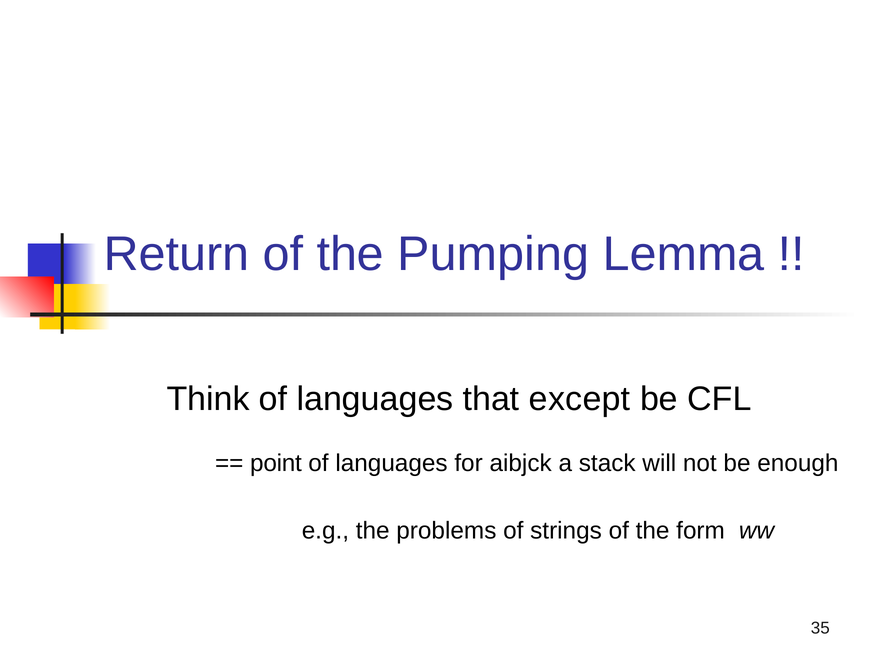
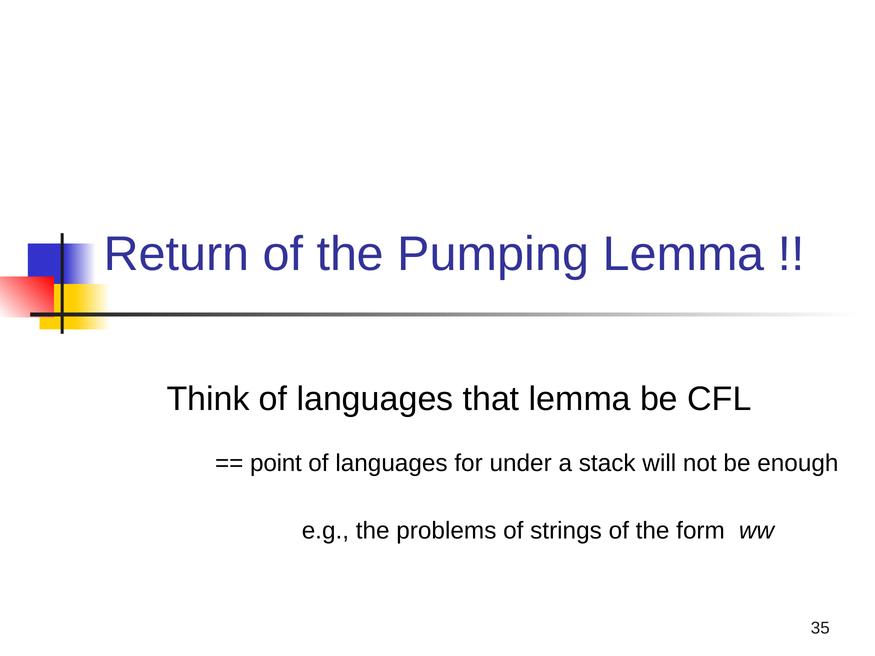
that except: except -> lemma (580, 399)
aibjck: aibjck -> under (521, 464)
